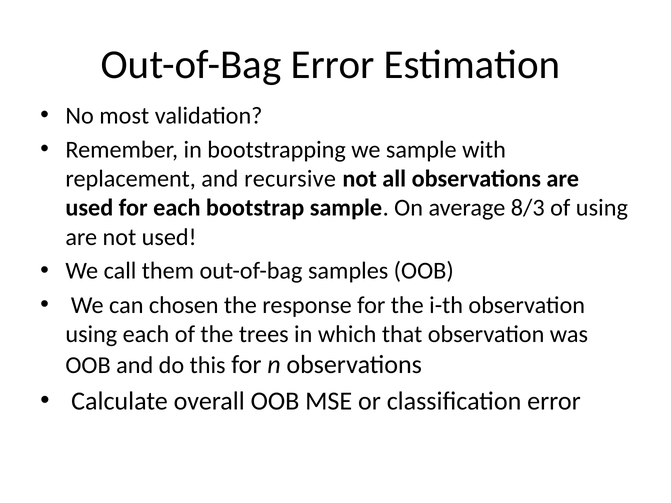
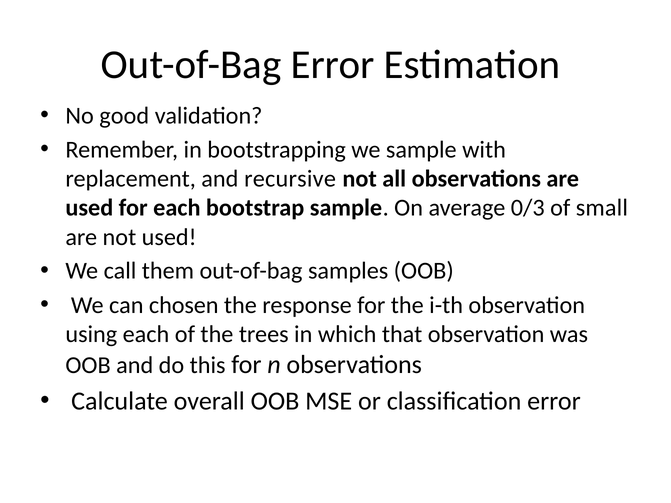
most: most -> good (124, 116)
8/3: 8/3 -> 0/3 (528, 208)
of using: using -> small (602, 208)
